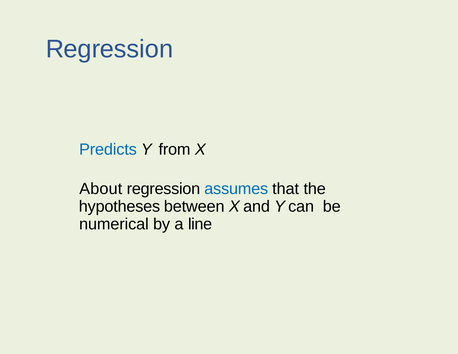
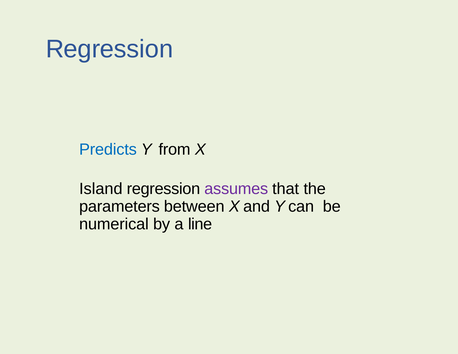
About: About -> Island (101, 189)
assumes colour: blue -> purple (236, 189)
hypotheses: hypotheses -> parameters (119, 206)
